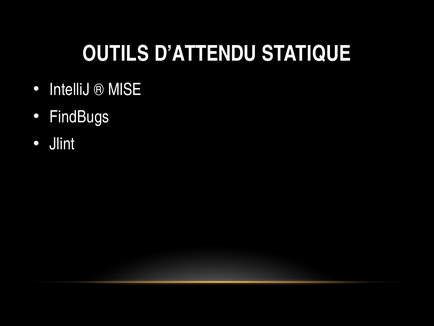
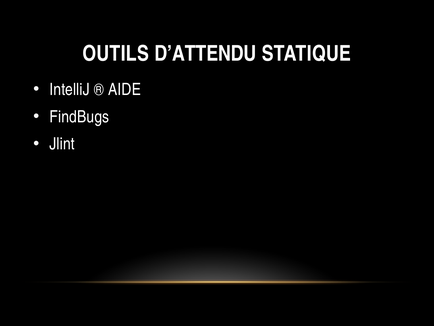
MISE: MISE -> AIDE (125, 89)
